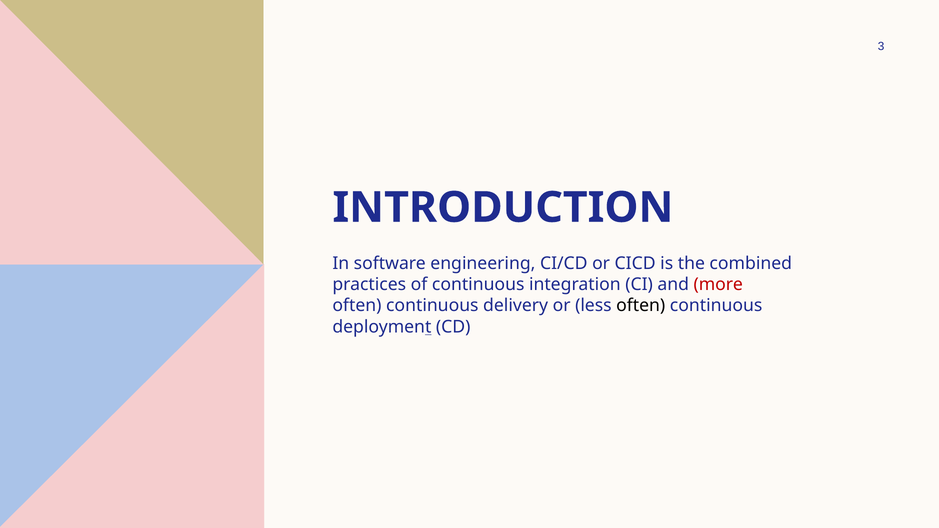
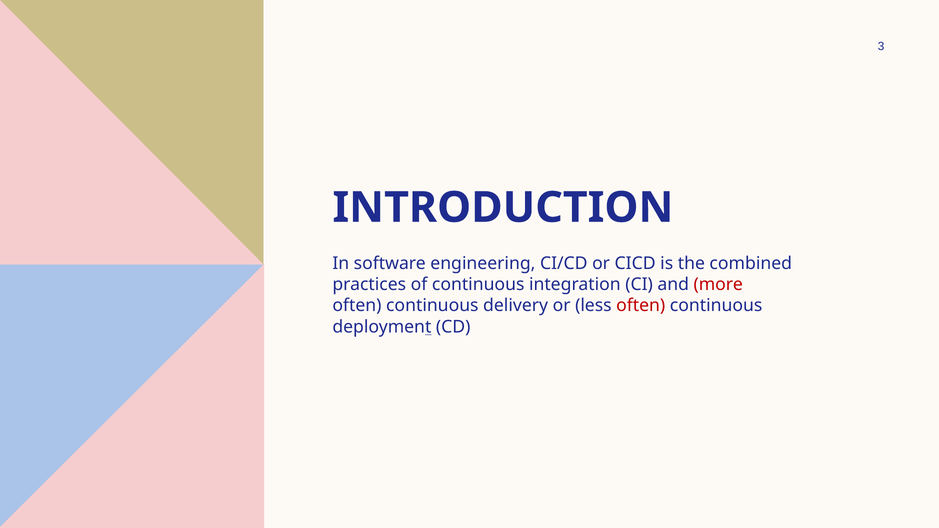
often colour: black -> red (641, 306)
